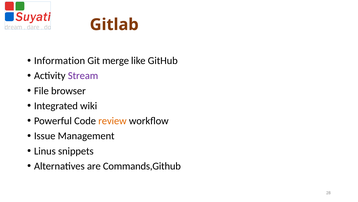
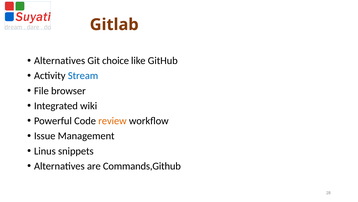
Information: Information -> Alternatives (60, 61)
merge: merge -> choice (116, 61)
Stream colour: purple -> blue (83, 76)
